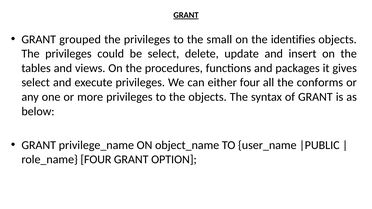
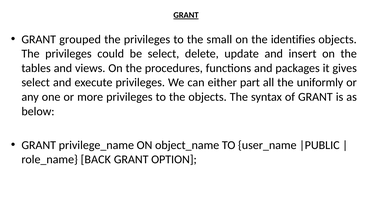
either four: four -> part (250, 83)
conforms: conforms -> uniformly (320, 83)
role_name FOUR: FOUR -> BACK (96, 160)
